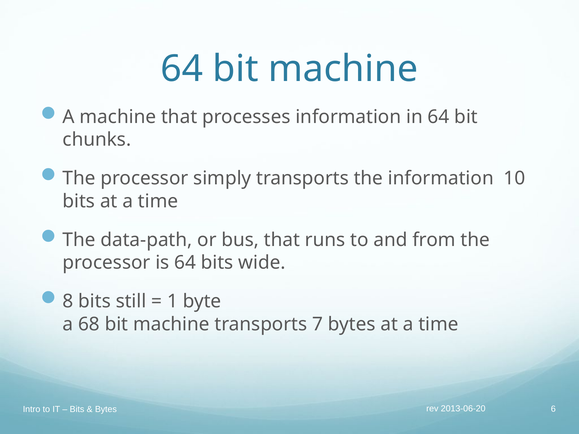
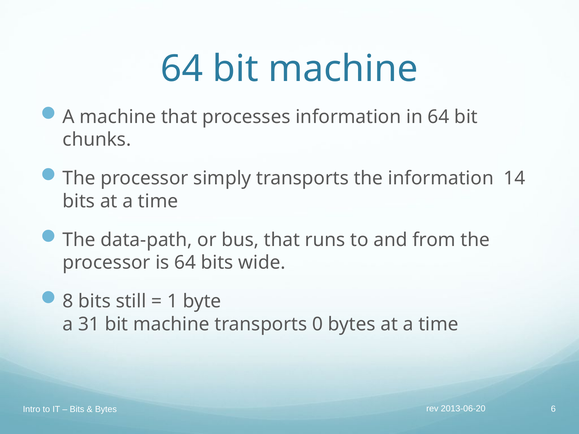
10: 10 -> 14 (514, 178)
68: 68 -> 31 (89, 324)
7: 7 -> 0 (318, 324)
